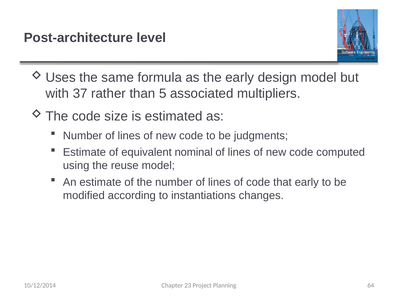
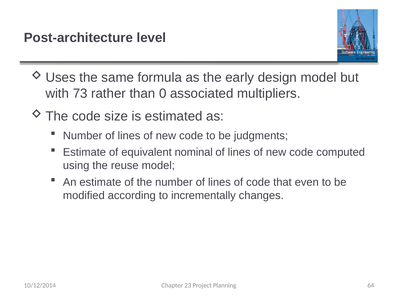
37: 37 -> 73 (80, 93)
5: 5 -> 0 (163, 93)
that early: early -> even (307, 182)
instantiations: instantiations -> incrementally (203, 195)
